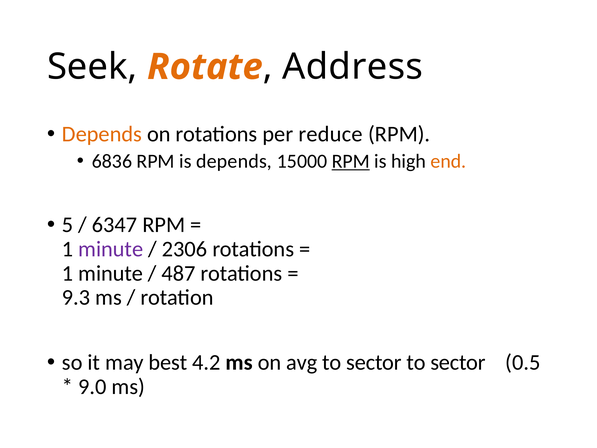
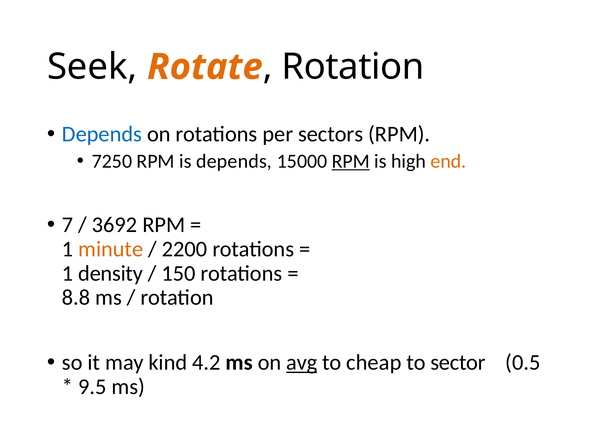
Address: Address -> Rotation (353, 67)
Depends colour: orange -> blue (102, 134)
reduce: reduce -> sectors (331, 134)
6836: 6836 -> 7250 (112, 161)
5: 5 -> 7 (68, 225)
6347: 6347 -> 3692 (115, 225)
minute colour: purple -> orange (111, 249)
2306: 2306 -> 2200 (185, 249)
minute: minute -> density (111, 273)
487: 487 -> 150 (178, 273)
9.3: 9.3 -> 8.8 (76, 297)
best: best -> kind (168, 362)
avg underline: none -> present (302, 362)
sector: sector -> cheap (374, 362)
9.0: 9.0 -> 9.5 (92, 387)
